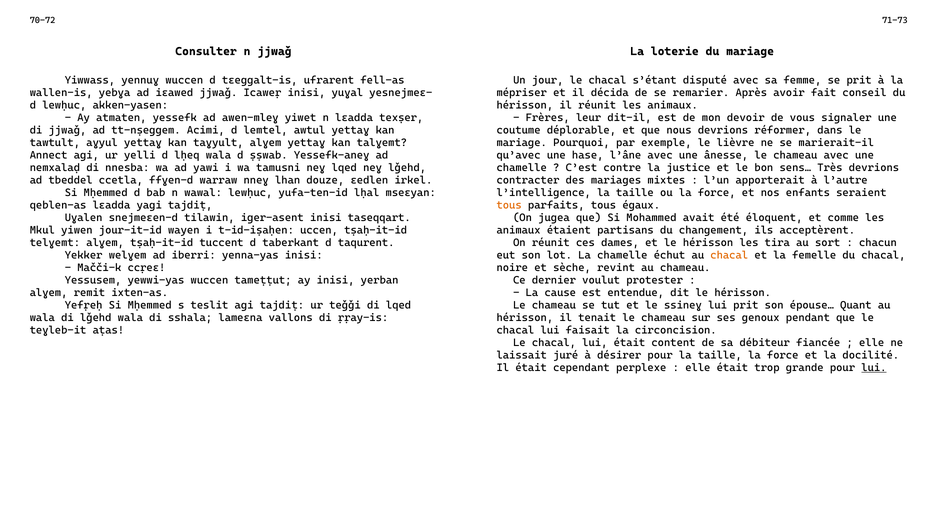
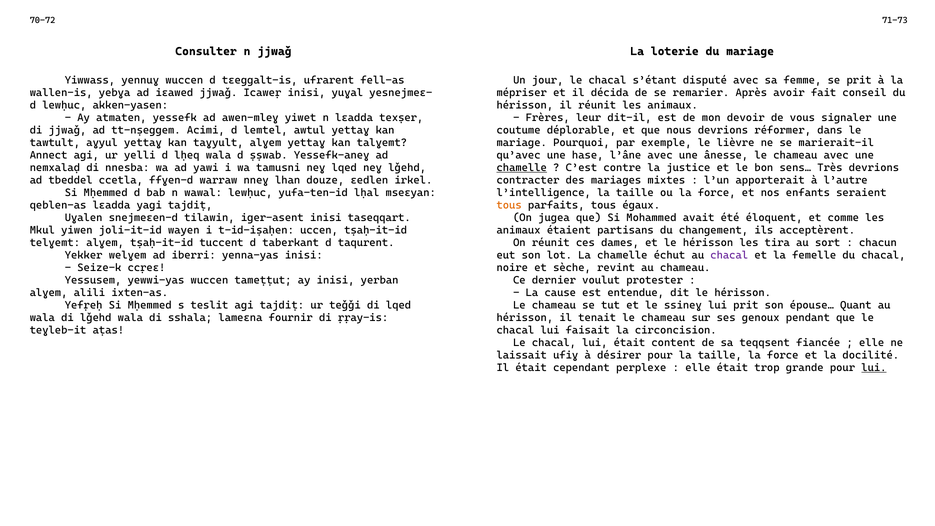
chamelle underline: none -> present (522, 168)
jour-it-id: jour-it-id -> joli-it-id (130, 230)
chacal colour: orange -> purple (729, 255)
Mačči-k: Mačči-k -> Seize-k (99, 268)
remit: remit -> alili (89, 293)
vallons: vallons -> fournir (291, 318)
débiteur: débiteur -> teqqsent (765, 343)
juré: juré -> ufiɣ (566, 355)
